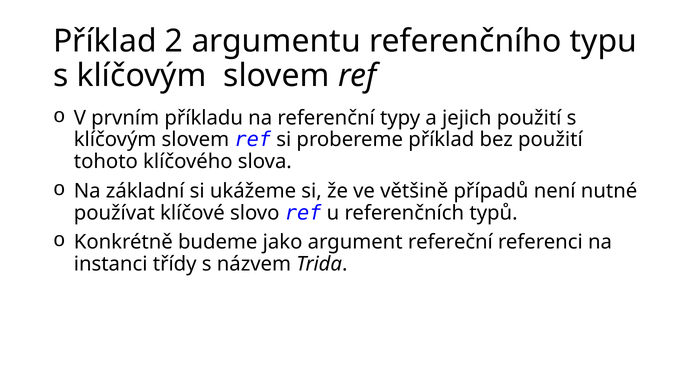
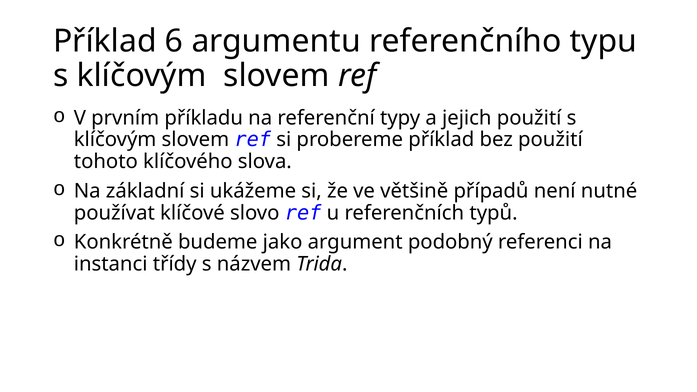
2: 2 -> 6 (174, 41)
refereční: refereční -> podobný (450, 242)
